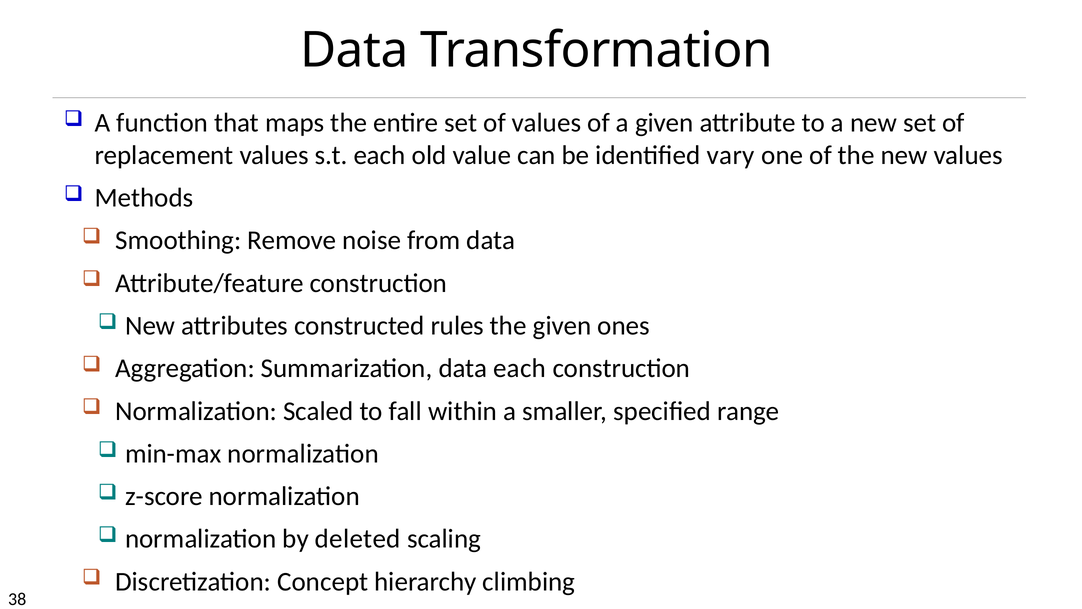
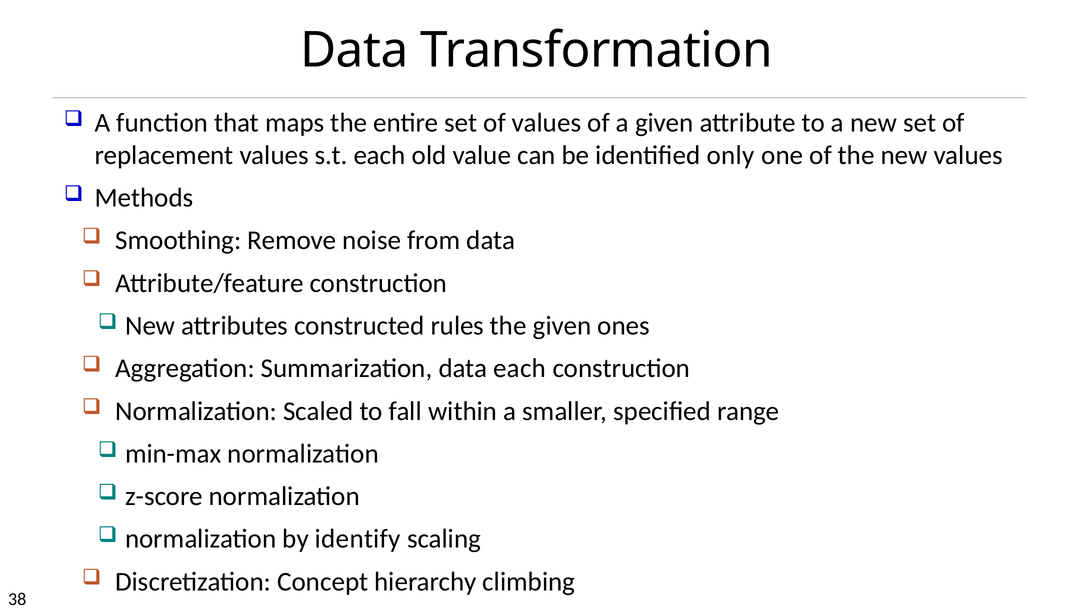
vary: vary -> only (731, 155)
deleted: deleted -> identify (358, 539)
